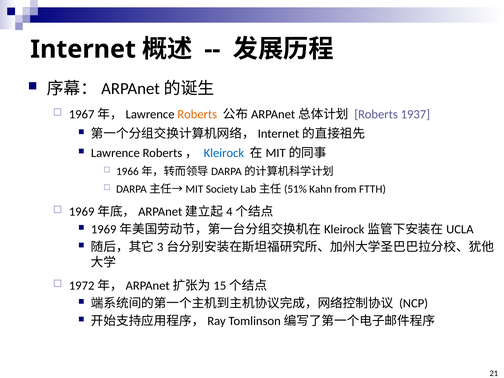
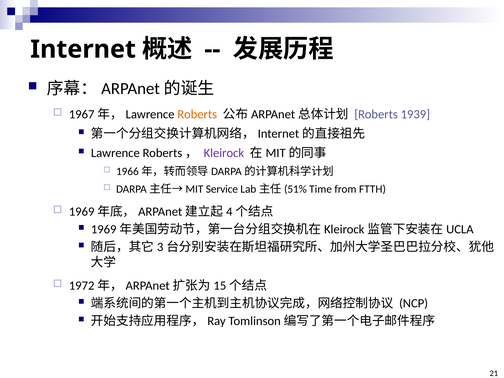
1937: 1937 -> 1939 (415, 114)
Kleirock colour: blue -> purple (224, 153)
Society: Society -> Service (222, 189)
Kahn: Kahn -> Time (321, 189)
